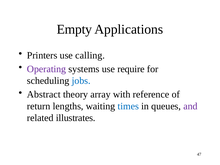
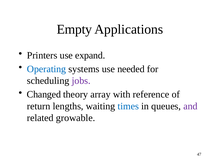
calling: calling -> expand (90, 55)
Operating colour: purple -> blue (46, 69)
require: require -> needed (131, 69)
jobs colour: blue -> purple (81, 81)
Abstract: Abstract -> Changed (44, 94)
illustrates: illustrates -> growable (76, 118)
